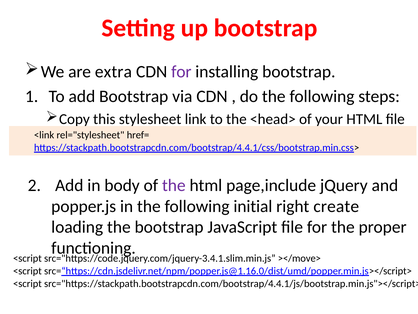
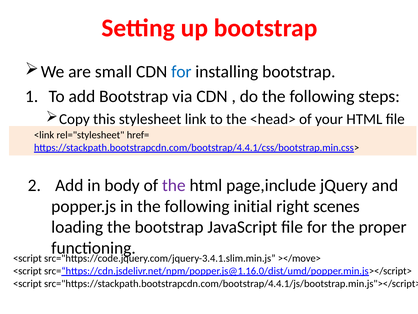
extra: extra -> small (114, 72)
for colour: purple -> blue (181, 72)
create: create -> scenes (336, 206)
